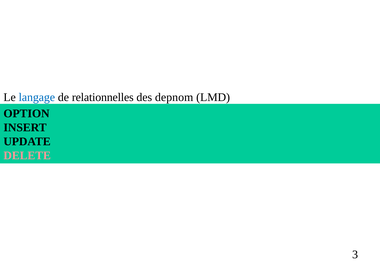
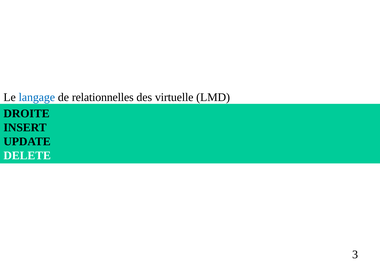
depnom: depnom -> virtuelle (174, 97)
OPTION: OPTION -> DROITE (26, 113)
DELETE colour: pink -> white (27, 156)
